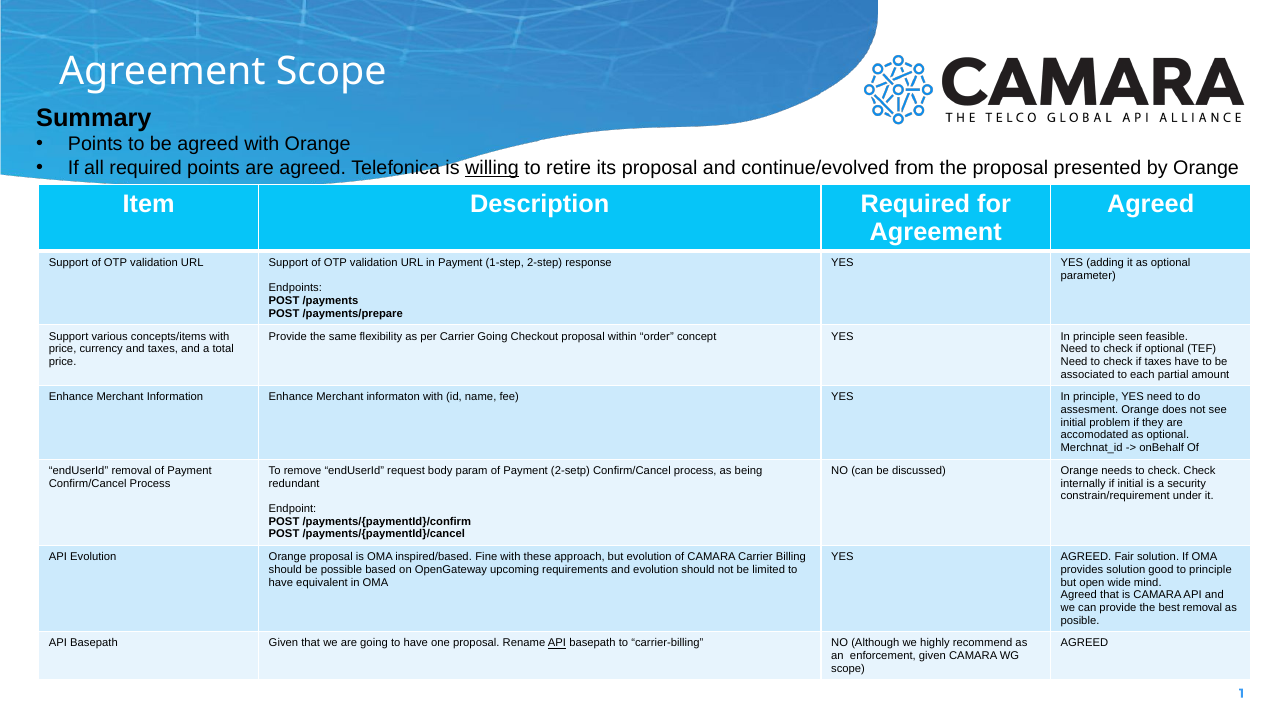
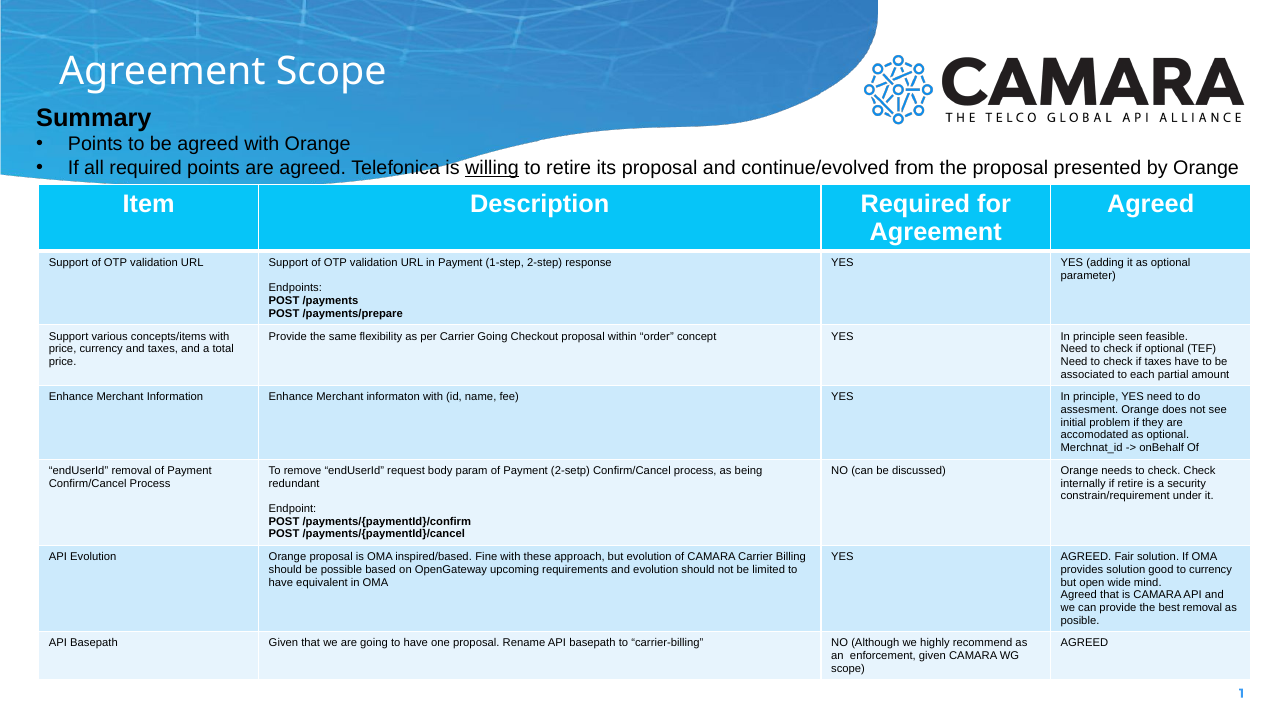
if initial: initial -> retire (1130, 484)
to principle: principle -> currency (1211, 570)
API underline: present -> none (557, 643)
